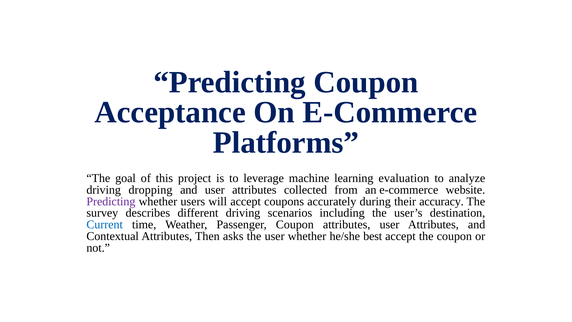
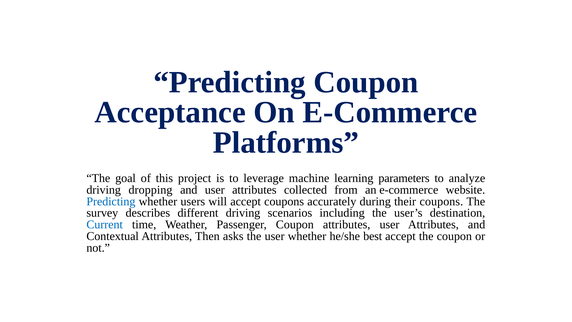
evaluation: evaluation -> parameters (404, 178)
Predicting colour: purple -> blue (111, 201)
their accuracy: accuracy -> coupons (441, 201)
